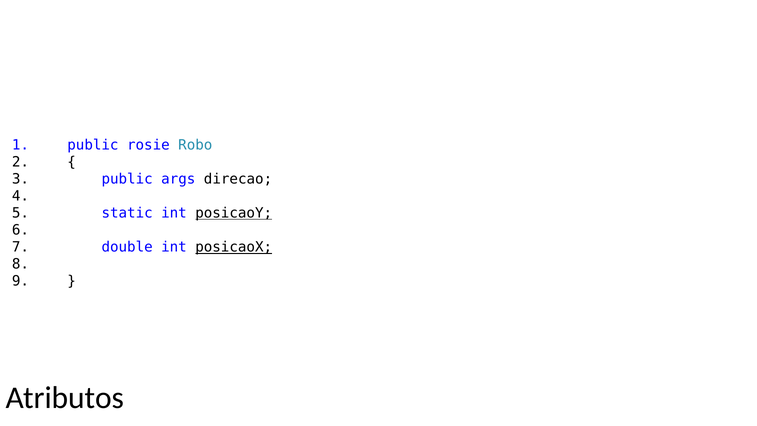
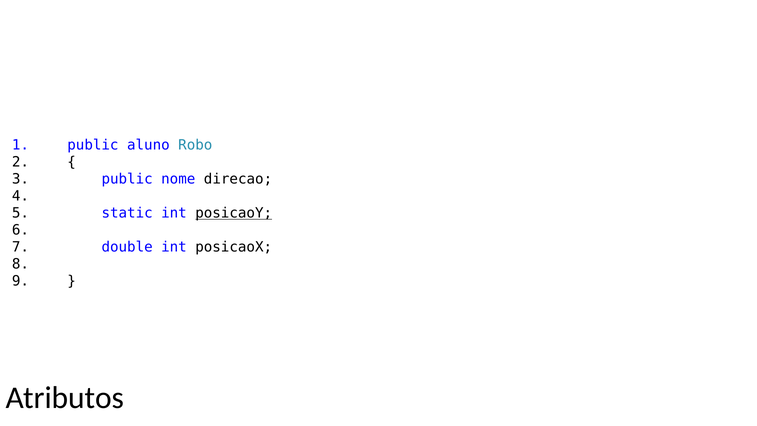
rosie: rosie -> aluno (148, 145)
args: args -> nome (178, 179)
posicaoX underline: present -> none (234, 247)
